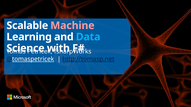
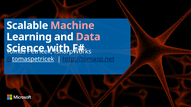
Data colour: light blue -> pink (88, 37)
